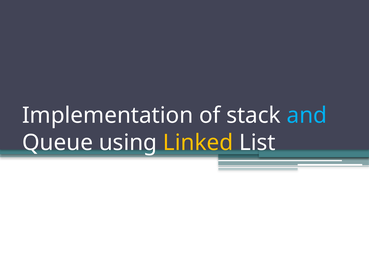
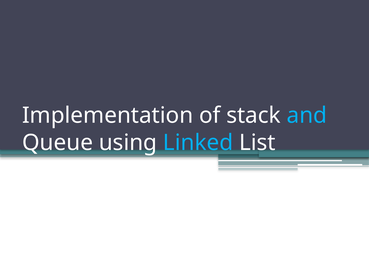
Linked colour: yellow -> light blue (198, 142)
